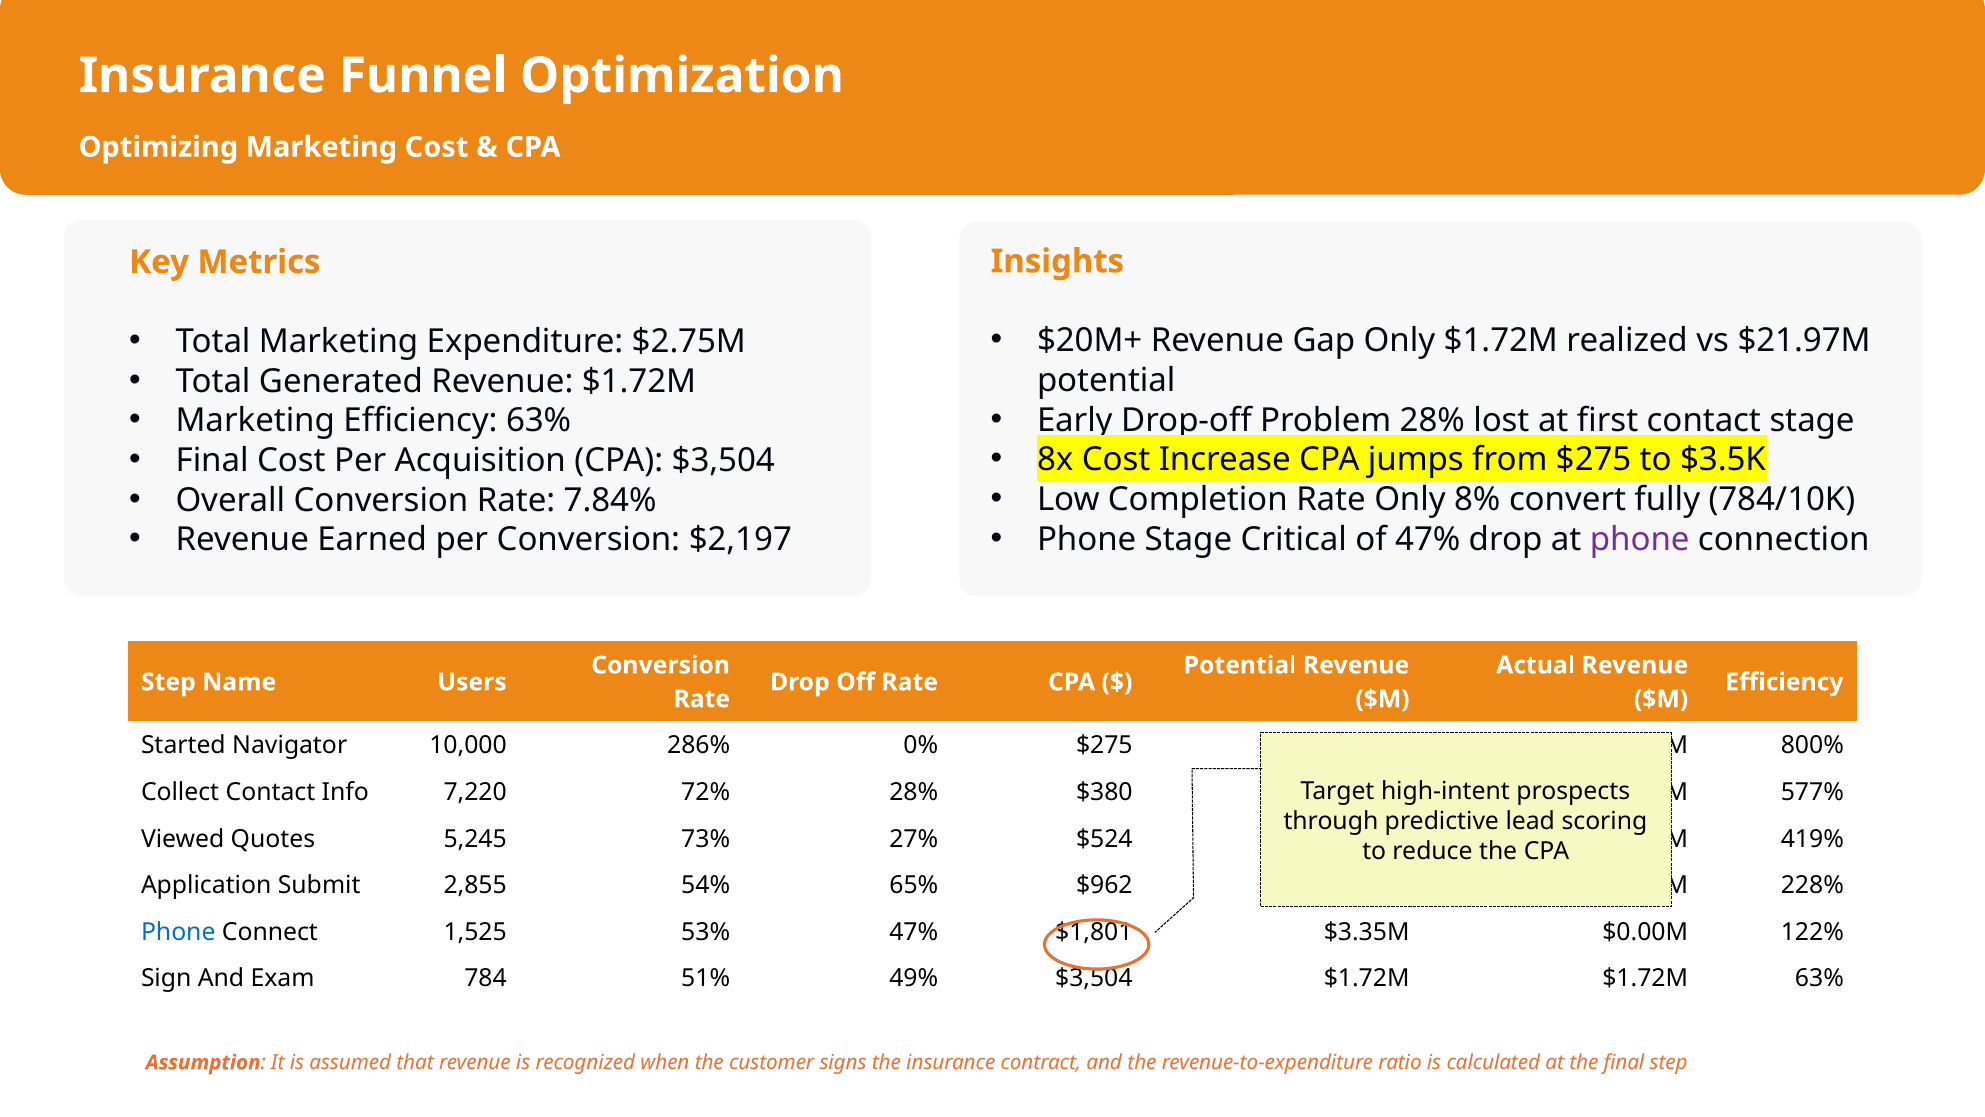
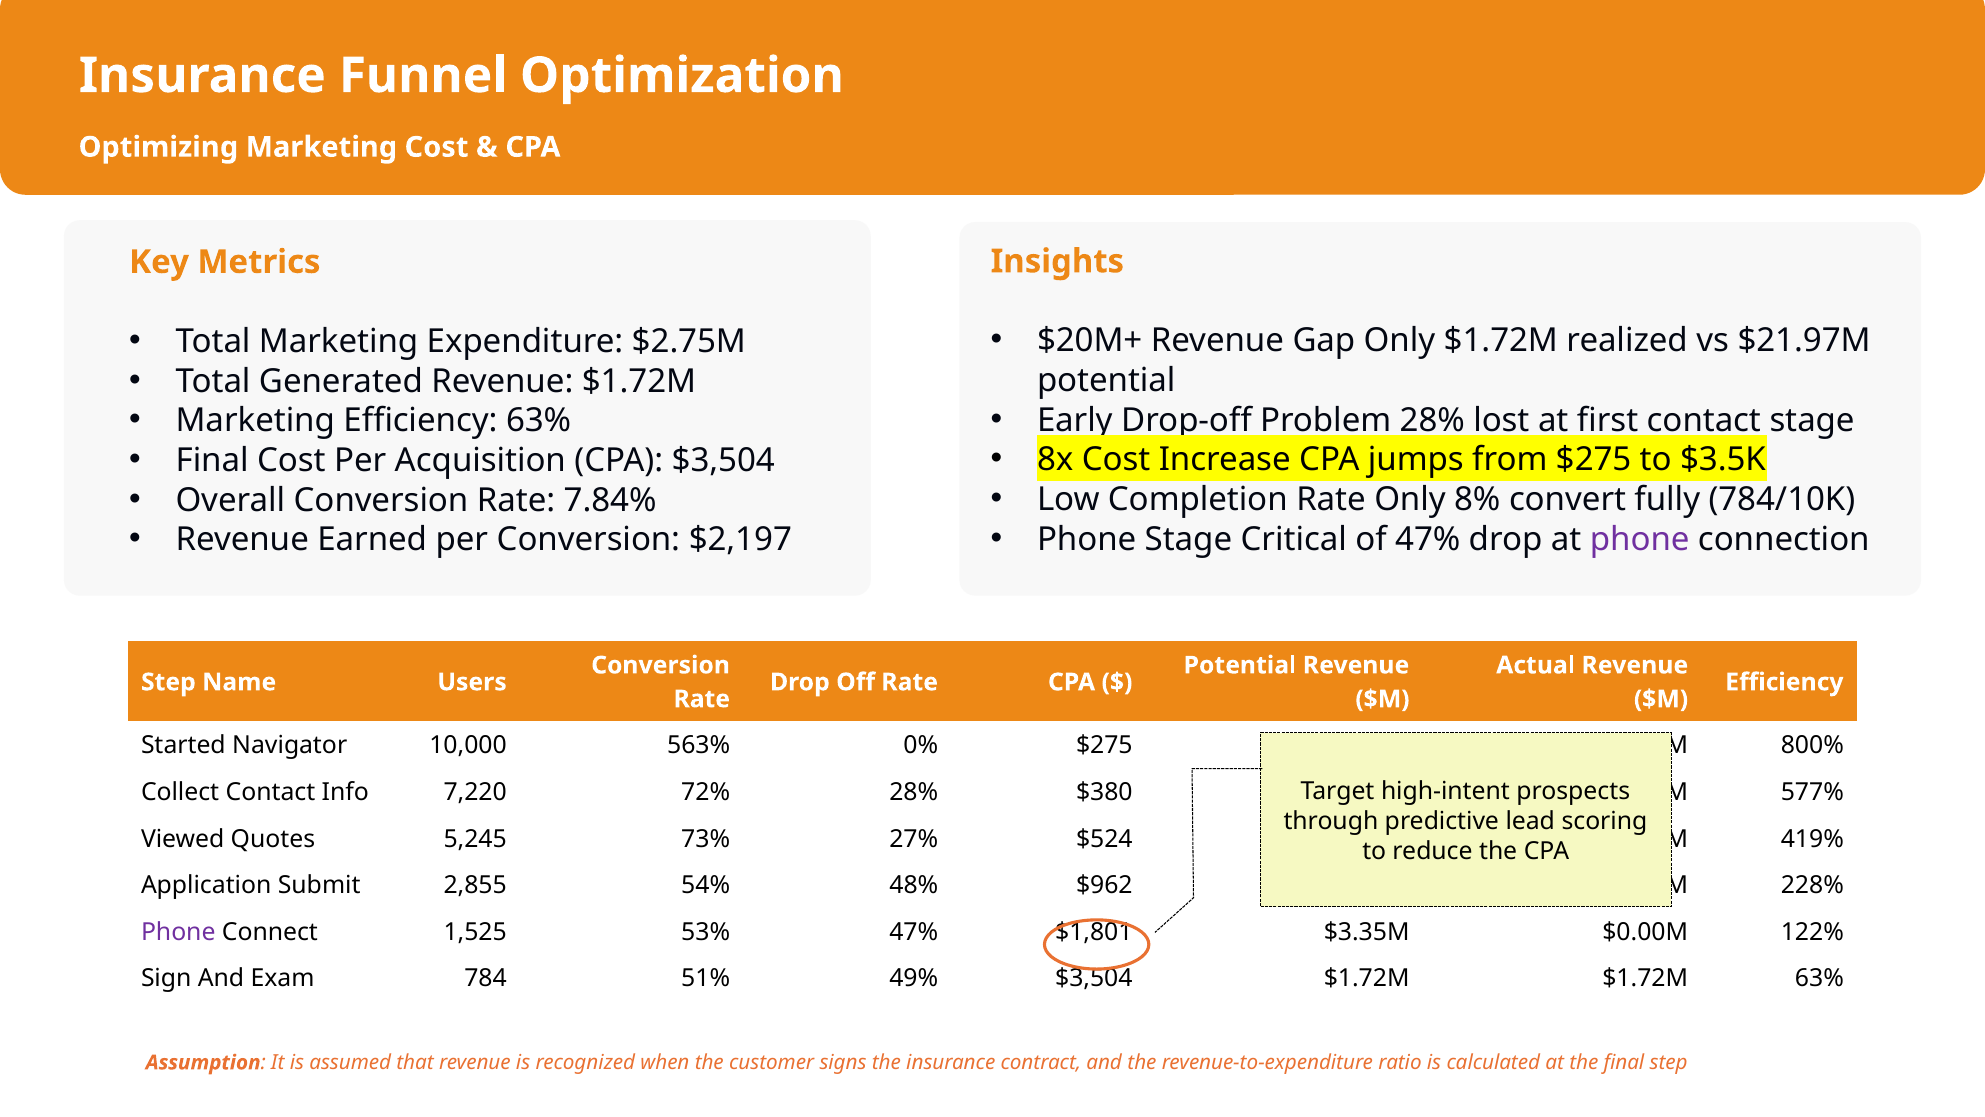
286%: 286% -> 563% (699, 745)
65%: 65% -> 48% (914, 885)
Phone colour: blue -> purple (178, 932)
